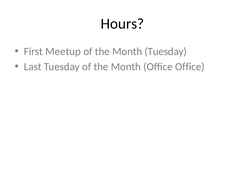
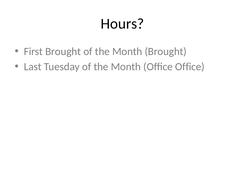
First Meetup: Meetup -> Brought (63, 51)
Month Tuesday: Tuesday -> Brought (166, 51)
